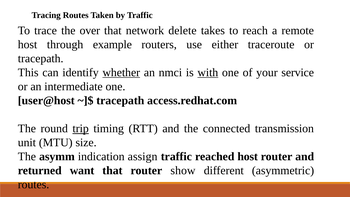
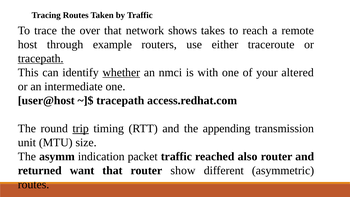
delete: delete -> shows (183, 30)
tracepath underline: none -> present (41, 58)
with underline: present -> none (208, 72)
service: service -> altered (298, 72)
connected: connected -> appending (227, 128)
assign: assign -> packet (143, 156)
reached host: host -> also (248, 156)
